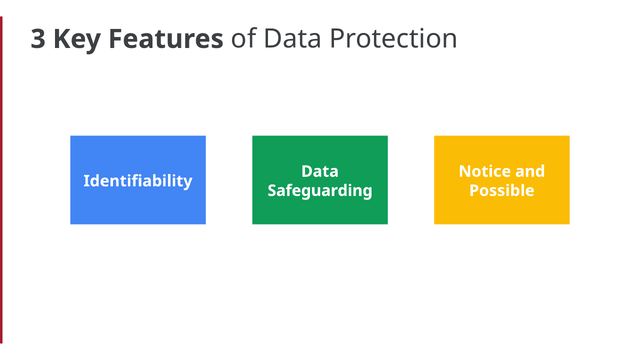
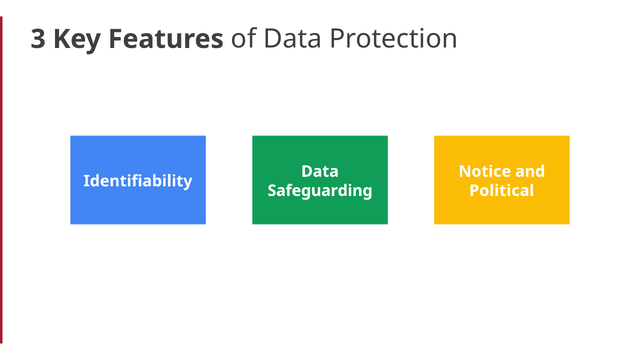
Possible: Possible -> Political (502, 191)
